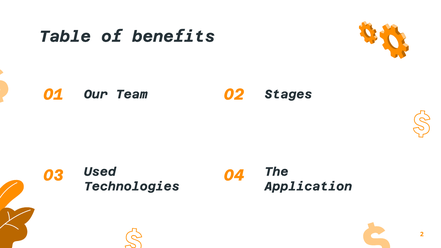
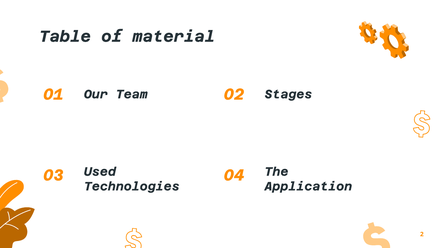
benefits: benefits -> material (174, 37)
